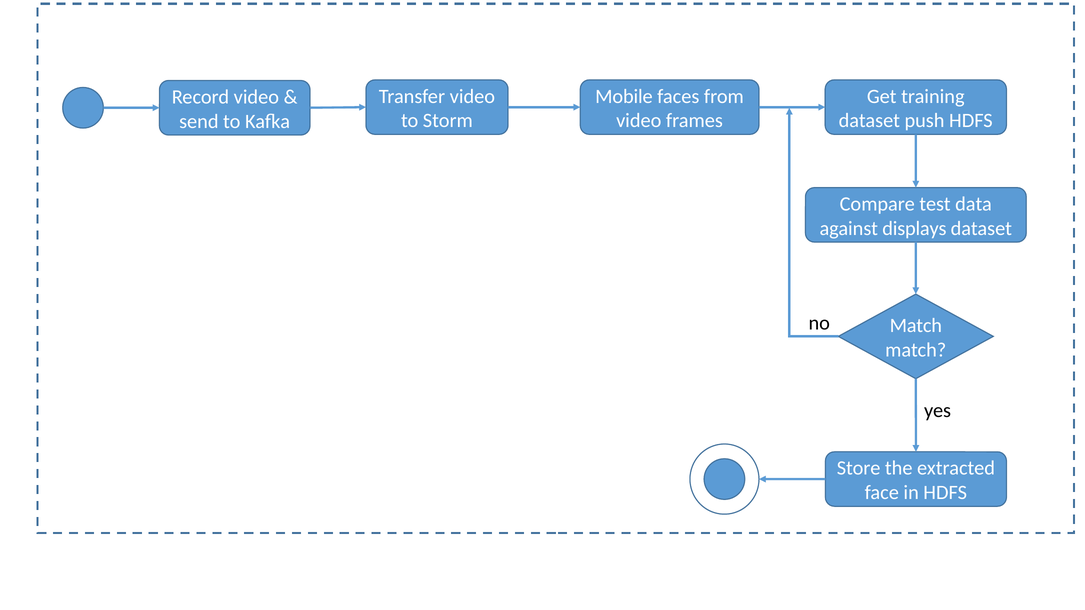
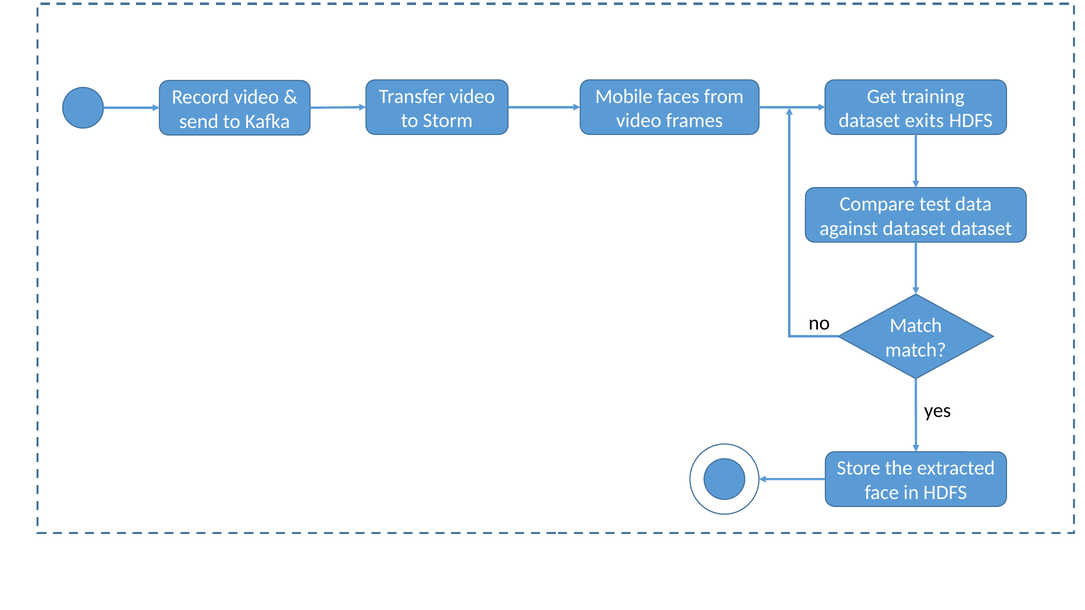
push: push -> exits (924, 121)
against displays: displays -> dataset (914, 229)
